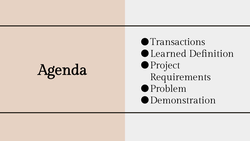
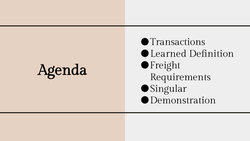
Project: Project -> Freight (165, 65)
Problem: Problem -> Singular (168, 88)
